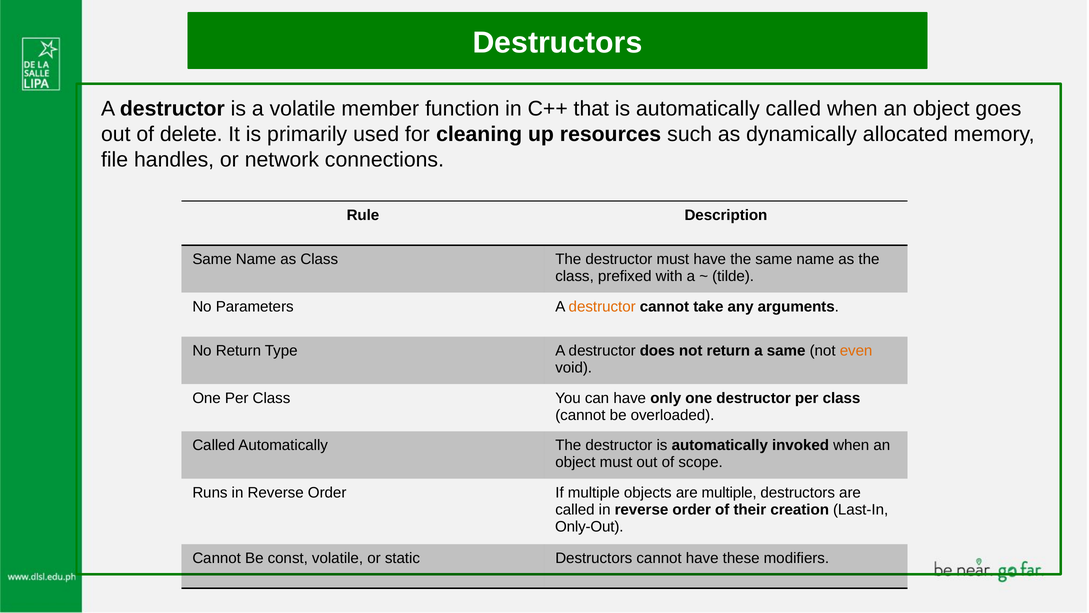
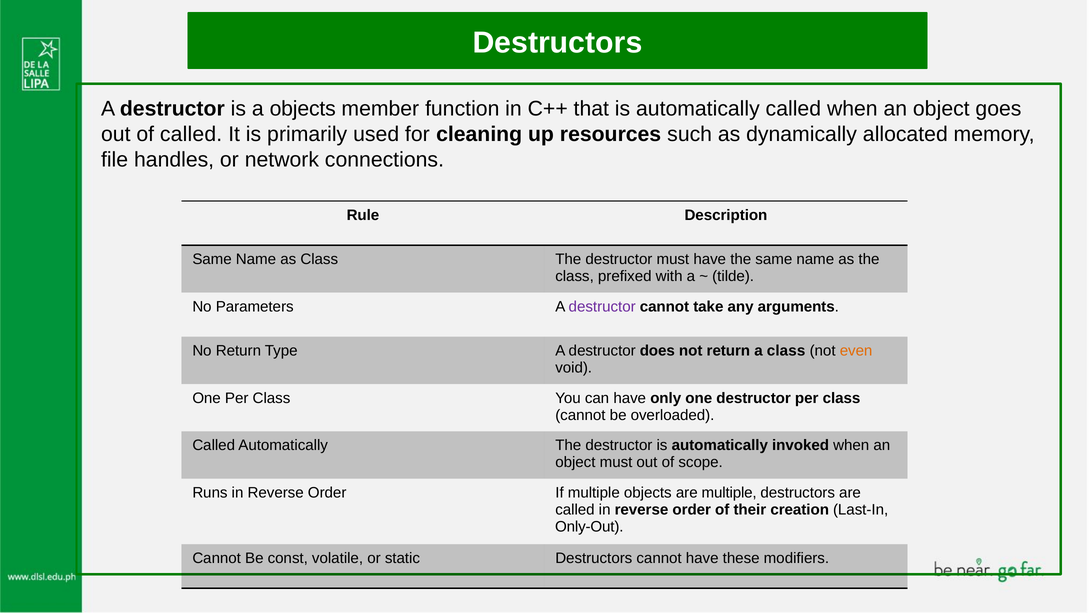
a volatile: volatile -> objects (303, 109)
of delete: delete -> called (191, 134)
destructor colour: orange -> purple (602, 306)
a same: same -> class (786, 351)
